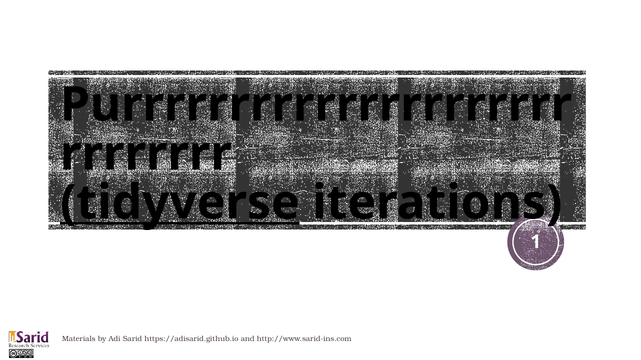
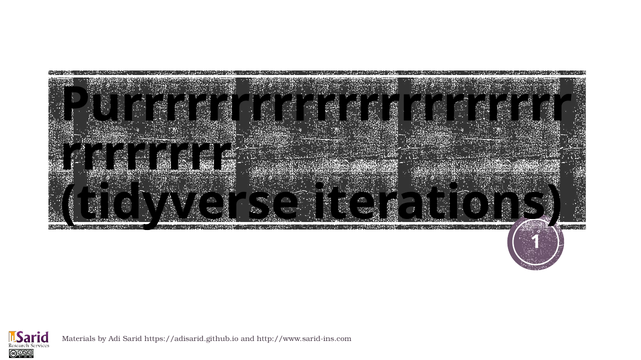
tidyverse underline: present -> none (180, 203)
